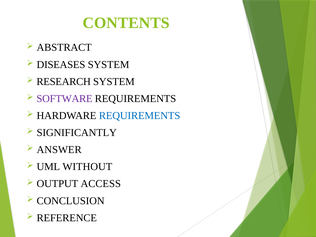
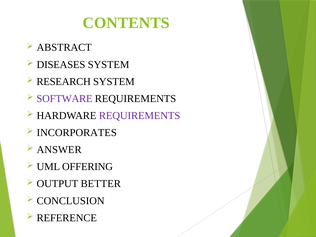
REQUIREMENTS colour: blue -> purple (140, 116)
SIGNIFICANTLY: SIGNIFICANTLY -> INCORPORATES (77, 133)
WITHOUT: WITHOUT -> OFFERING (87, 167)
ACCESS: ACCESS -> BETTER (101, 184)
